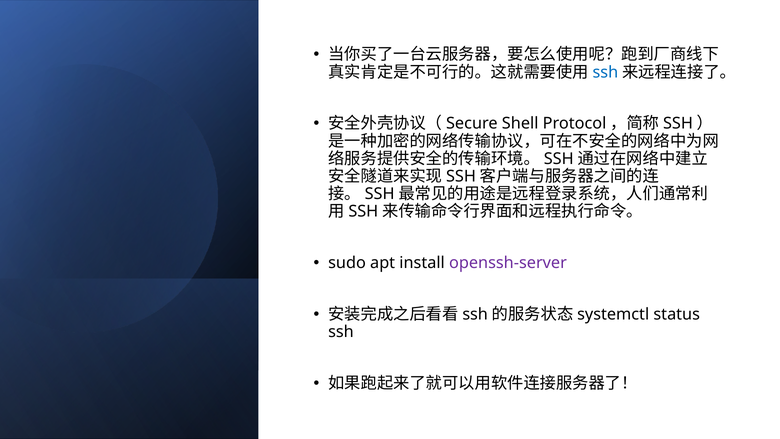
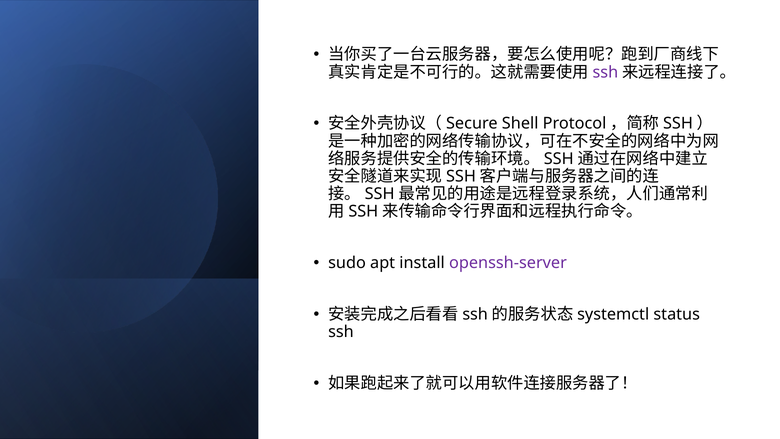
ssh colour: blue -> purple (605, 72)
